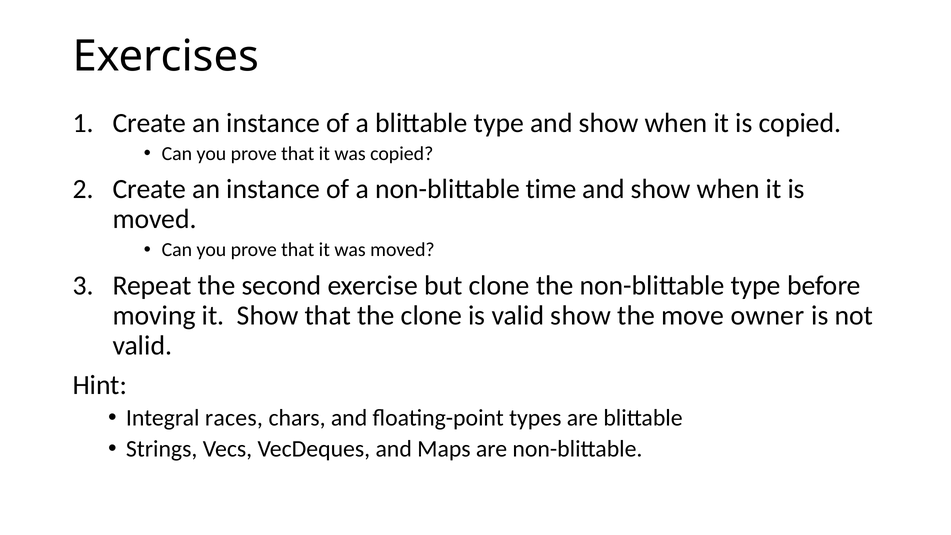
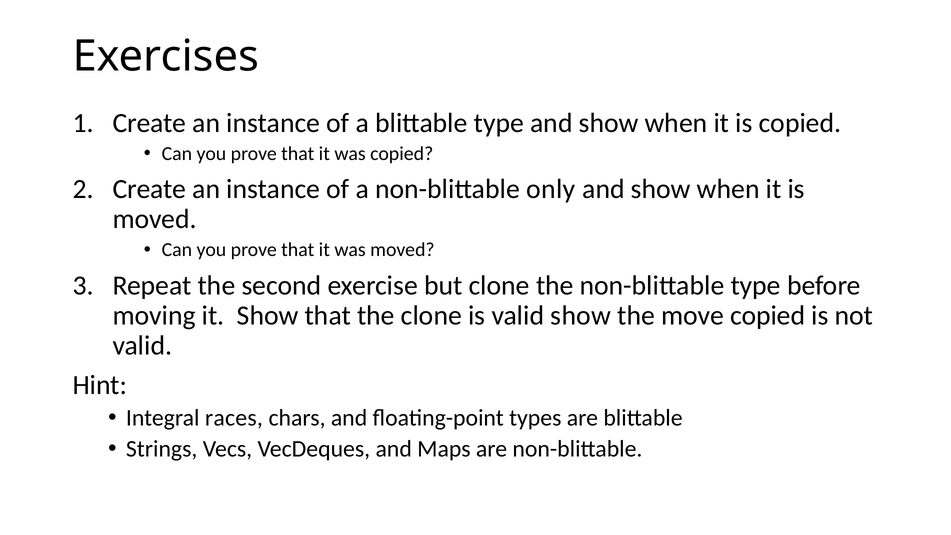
time: time -> only (551, 189)
move owner: owner -> copied (768, 315)
